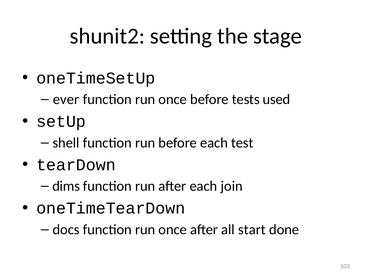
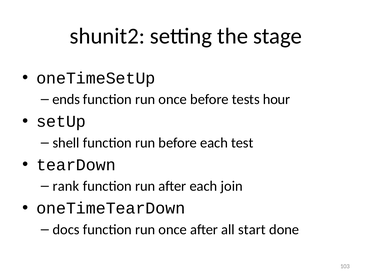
ever: ever -> ends (66, 99)
used: used -> hour (277, 99)
dims: dims -> rank (66, 186)
